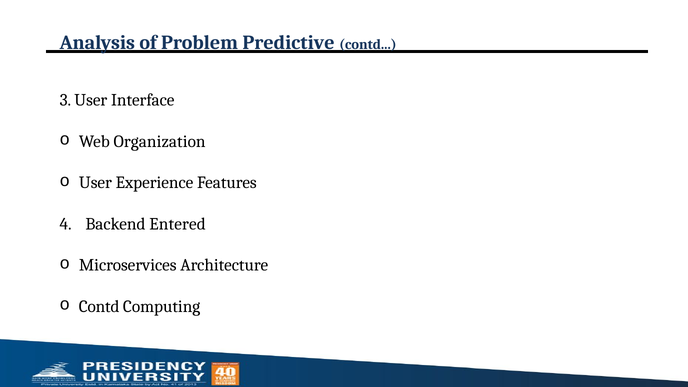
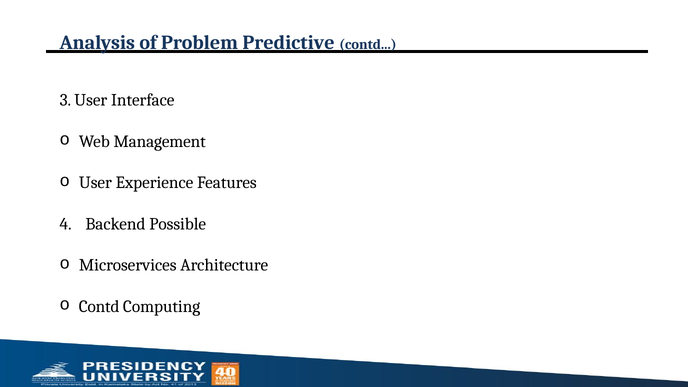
Organization: Organization -> Management (160, 141)
Entered: Entered -> Possible (178, 224)
